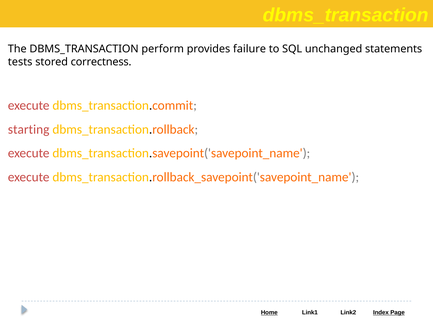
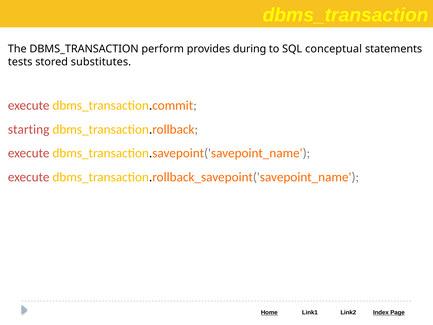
failure: failure -> during (250, 49)
unchanged: unchanged -> conceptual (334, 49)
correctness: correctness -> substitutes (101, 62)
